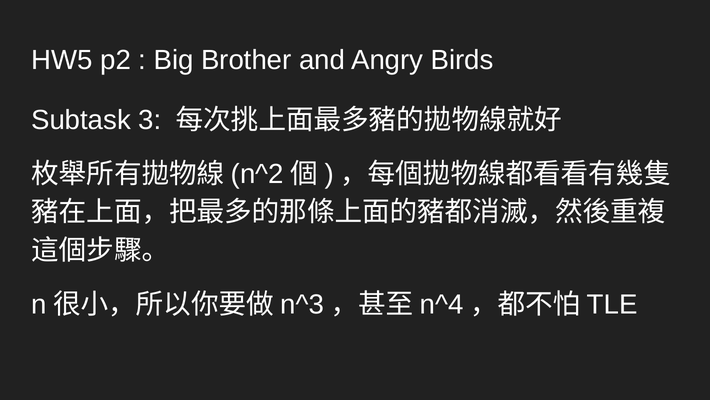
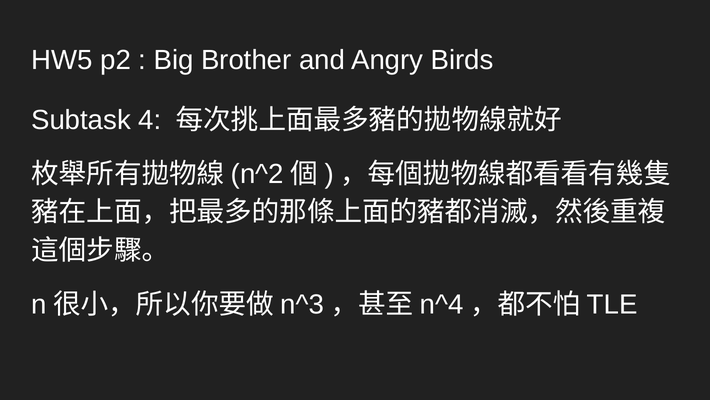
3: 3 -> 4 (150, 120)
